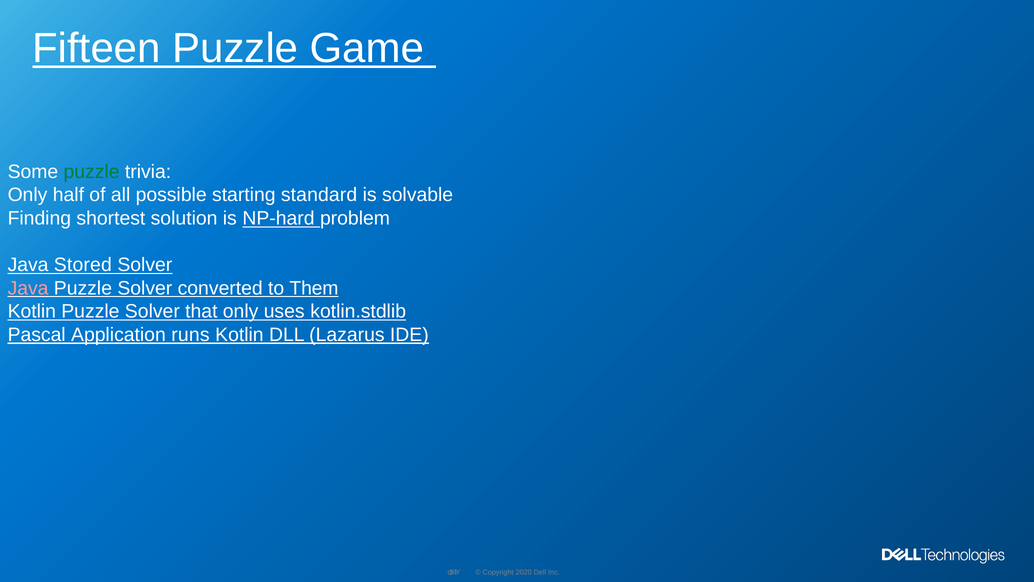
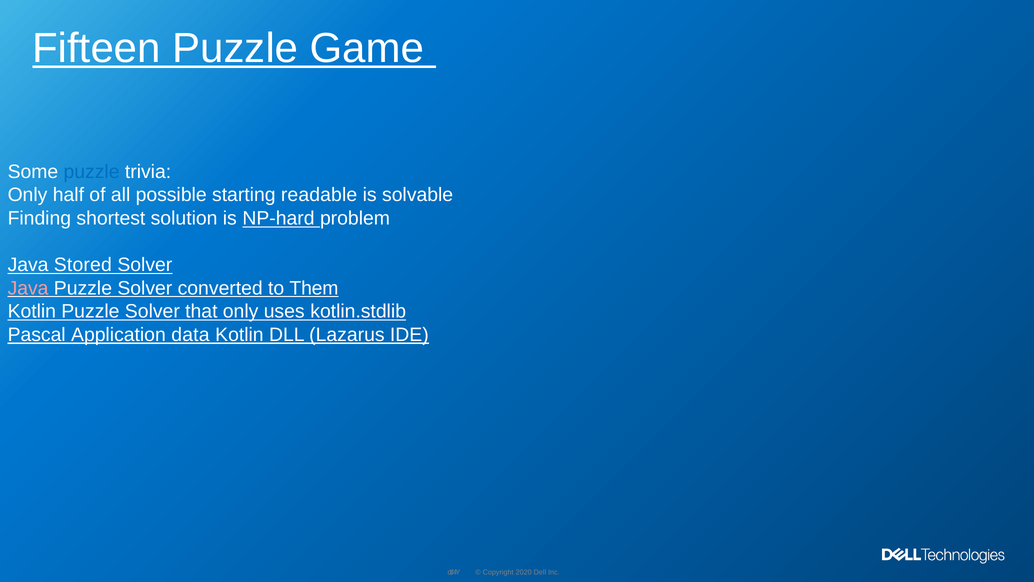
puzzle colour: green -> blue (92, 172)
standard: standard -> readable (319, 195)
runs: runs -> data (190, 334)
